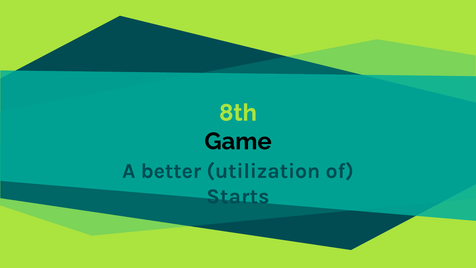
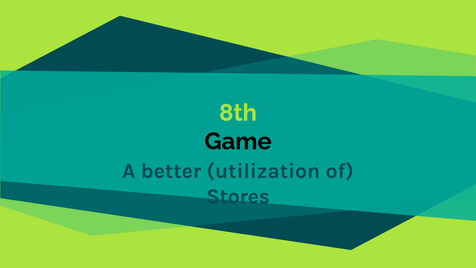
Starts: Starts -> Stores (238, 196)
